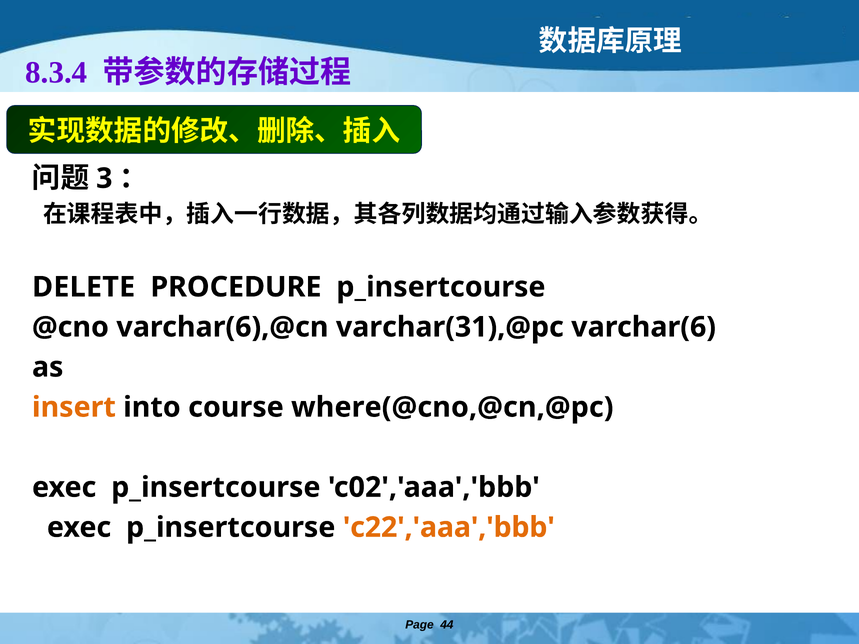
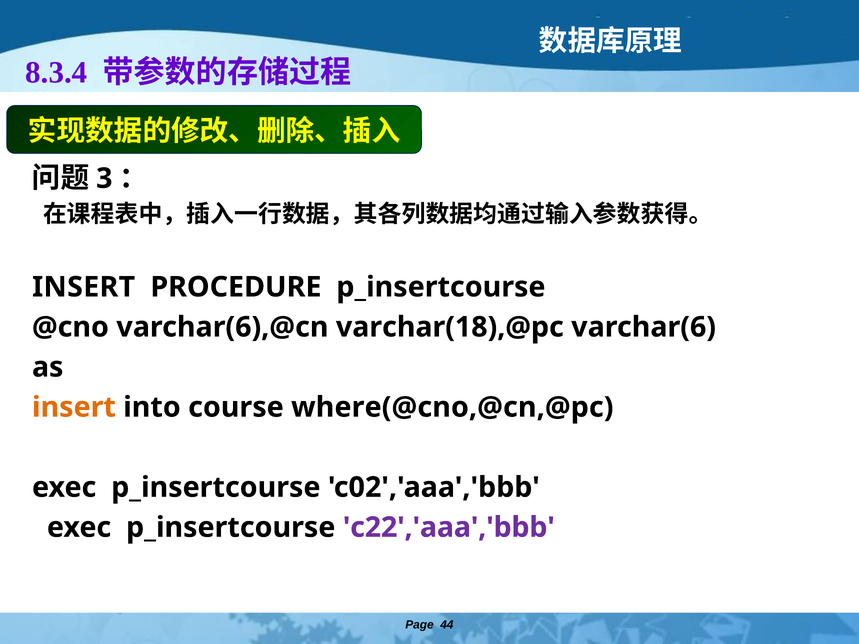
DELETE: DELETE -> INSERT (84, 287)
varchar(31),@pc: varchar(31),@pc -> varchar(18),@pc (450, 327)
c22','aaa','bbb colour: orange -> purple (449, 528)
